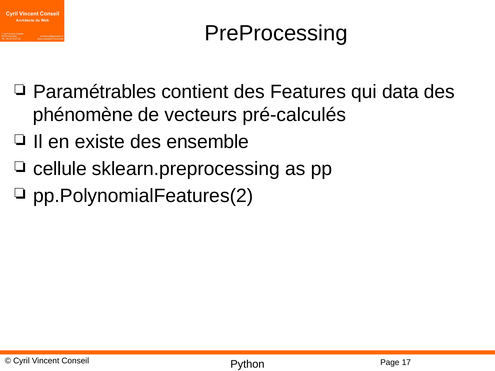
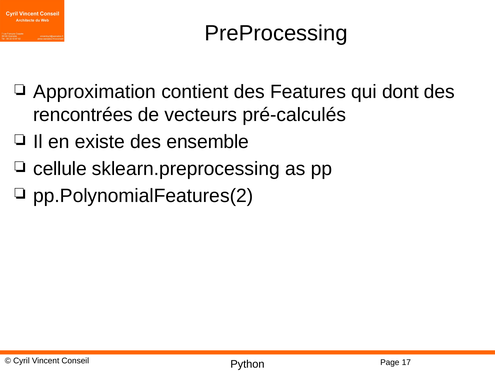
Paramétrables: Paramétrables -> Approximation (95, 92)
data: data -> dont (400, 92)
phénomène: phénomène -> rencontrées (83, 115)
